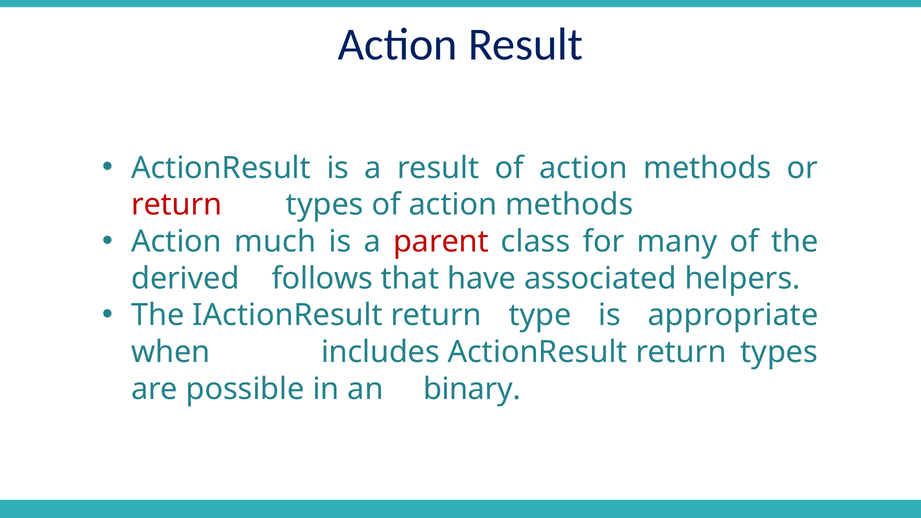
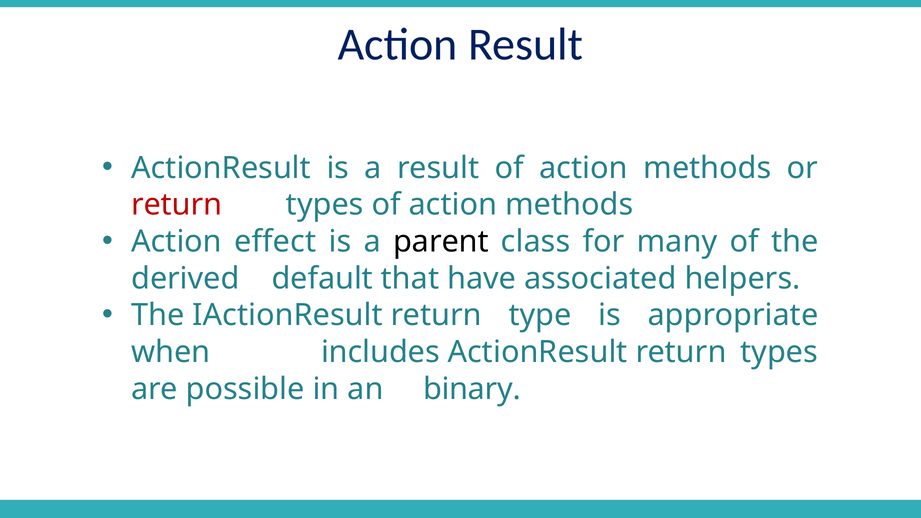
much: much -> effect (275, 242)
parent colour: red -> black (441, 242)
follows: follows -> default (322, 279)
